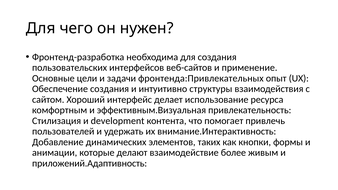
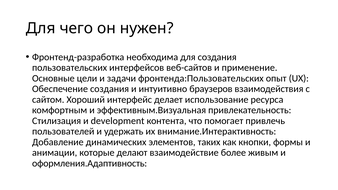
фронтенда:Привлекательных: фронтенда:Привлекательных -> фронтенда:Пользовательских (201, 78)
структуры: структуры -> браузеров (211, 89)
приложений.Адаптивность: приложений.Адаптивность -> оформления.Адаптивность (90, 163)
